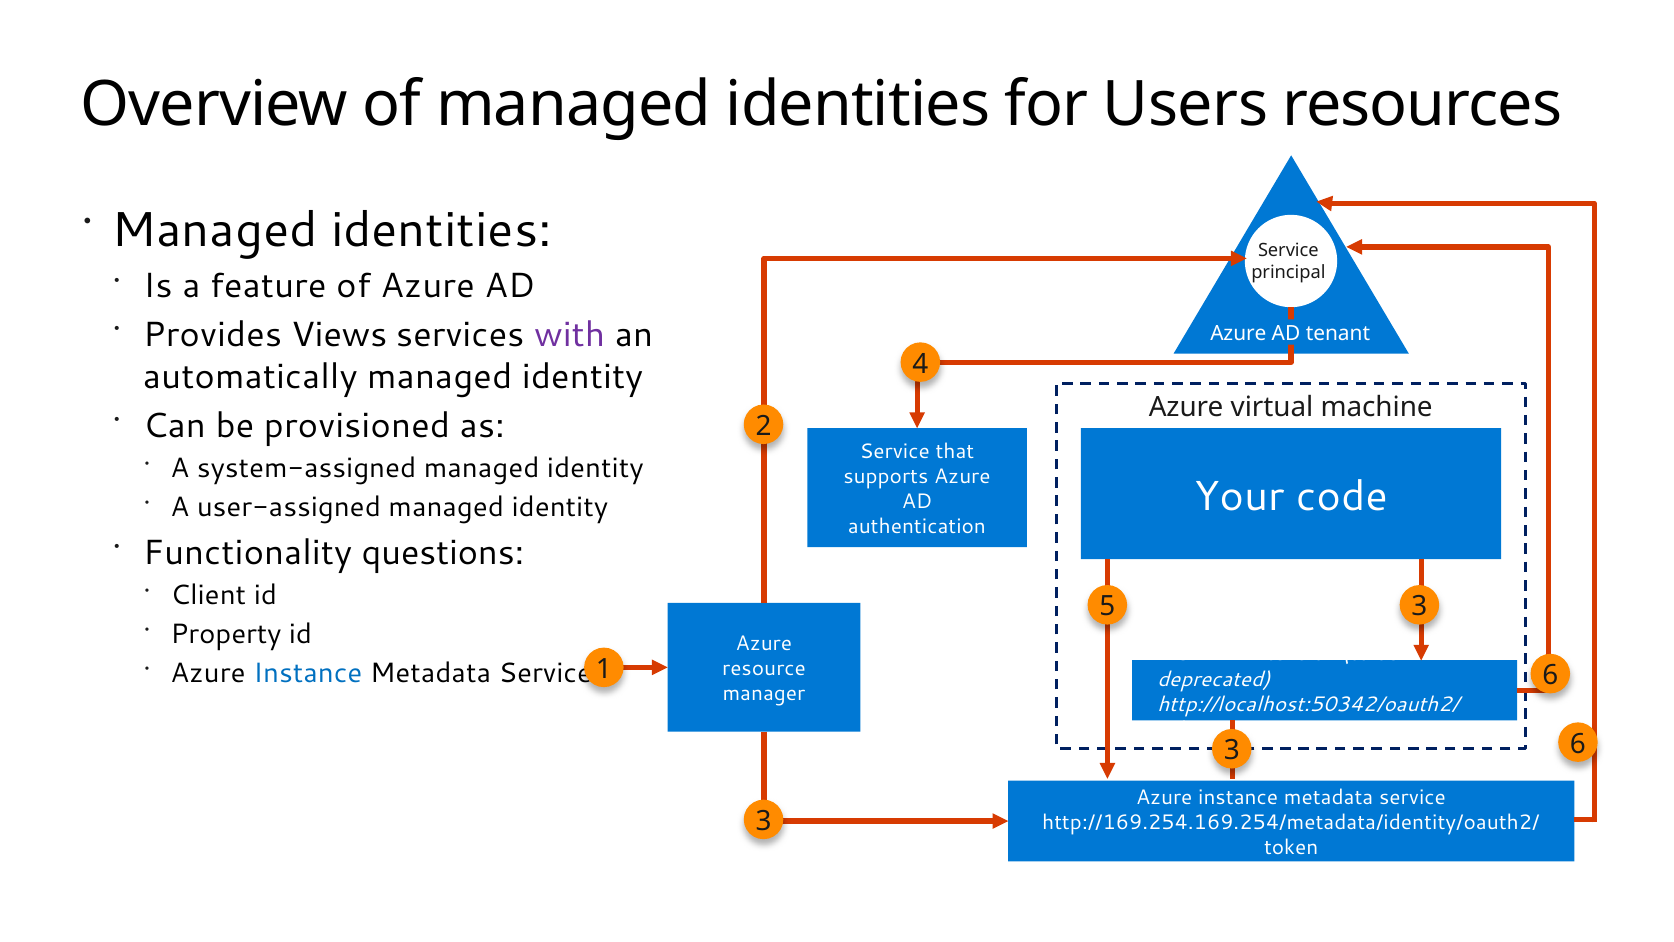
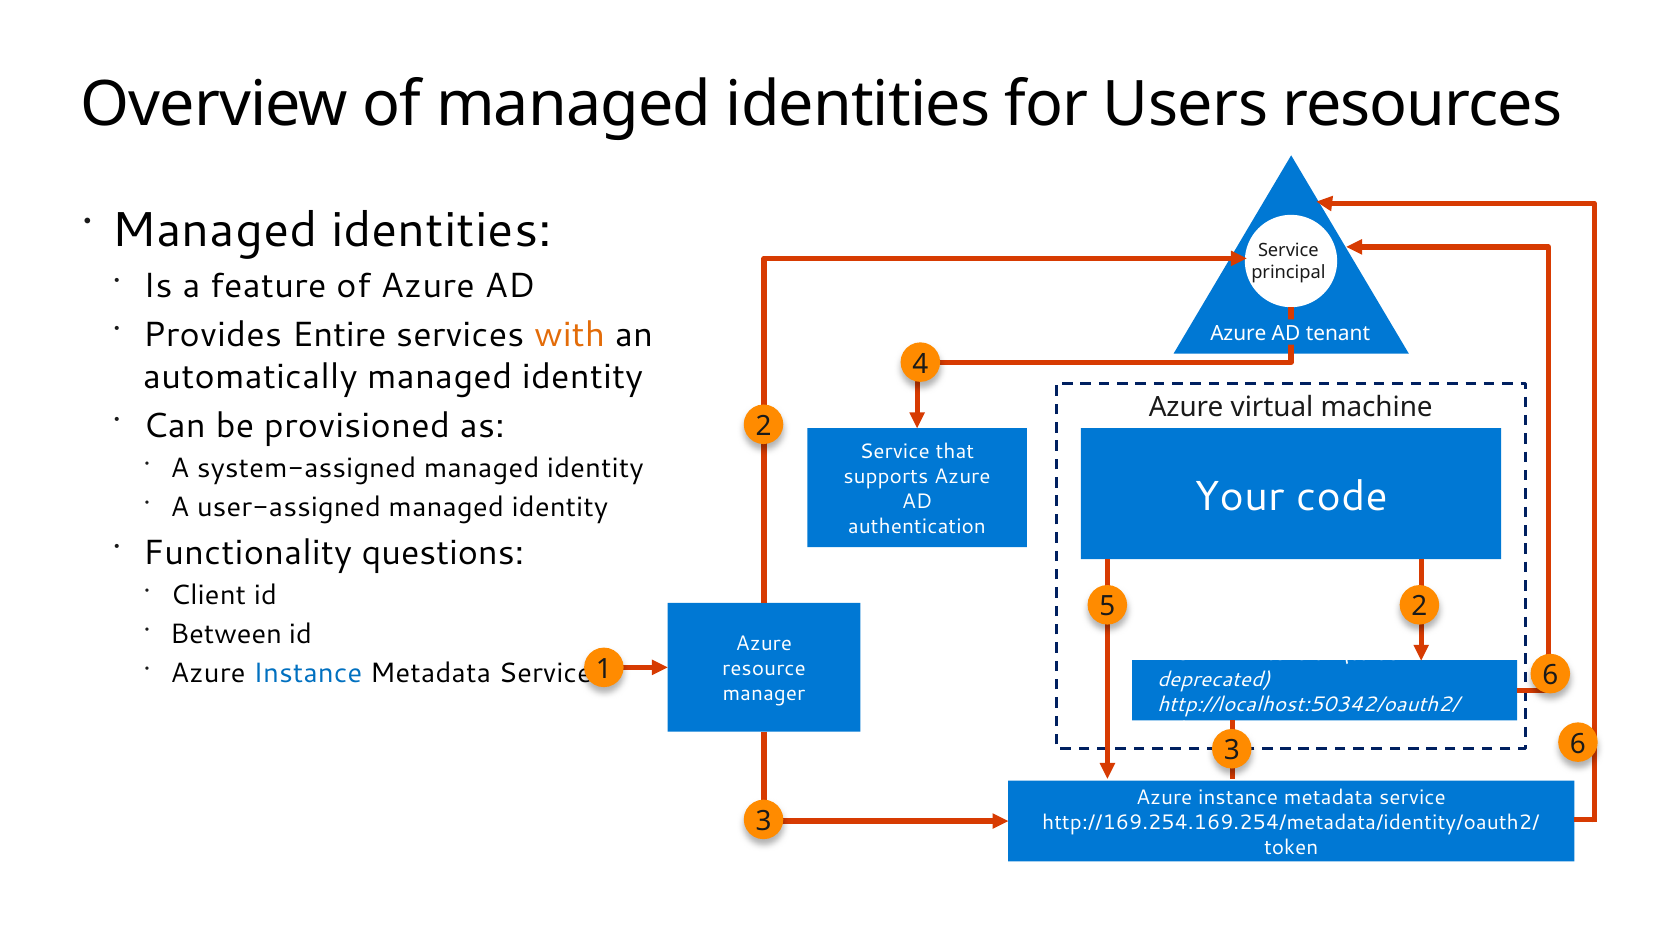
Views: Views -> Entire (339, 335)
with colour: purple -> orange (570, 335)
5 3: 3 -> 2 (1419, 606)
Property: Property -> Between (226, 634)
